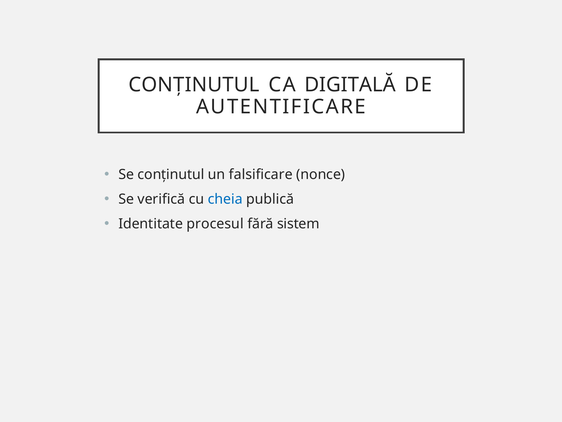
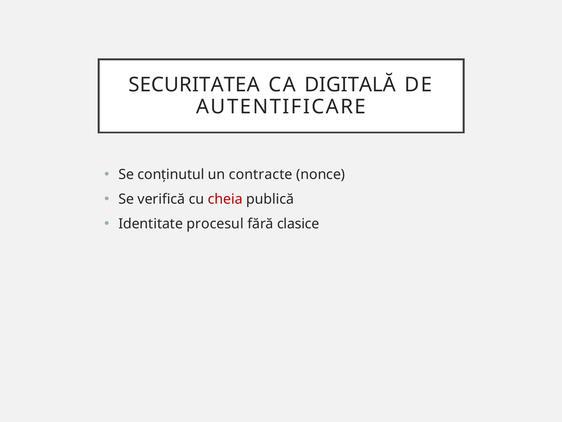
CONȚINUTUL: CONȚINUTUL -> SECURITATEA (194, 85)
falsificare: falsificare -> contracte (261, 174)
cheia colour: blue -> red (225, 199)
sistem: sistem -> clasice (298, 224)
